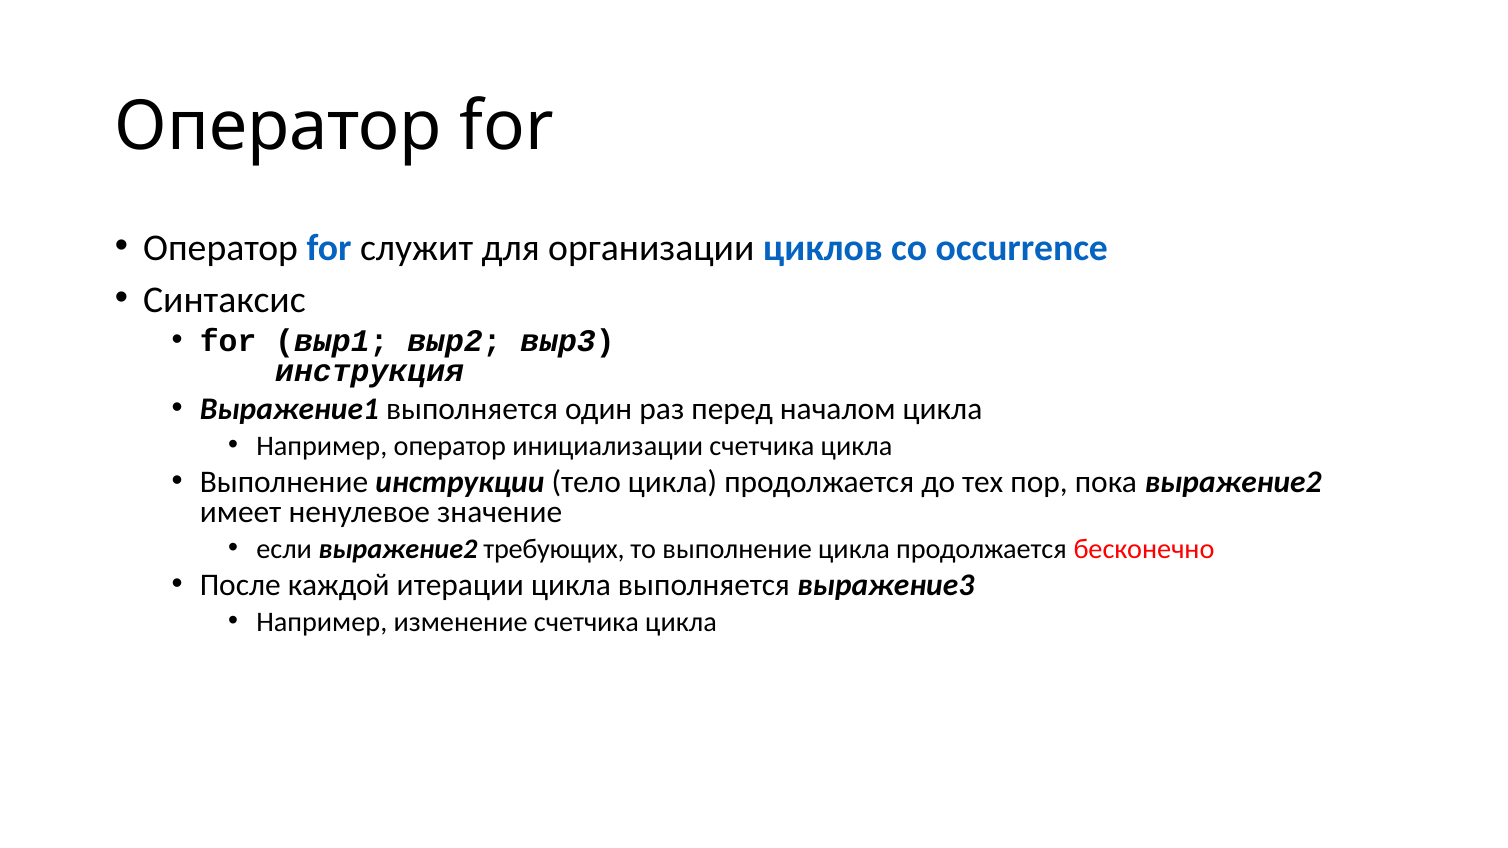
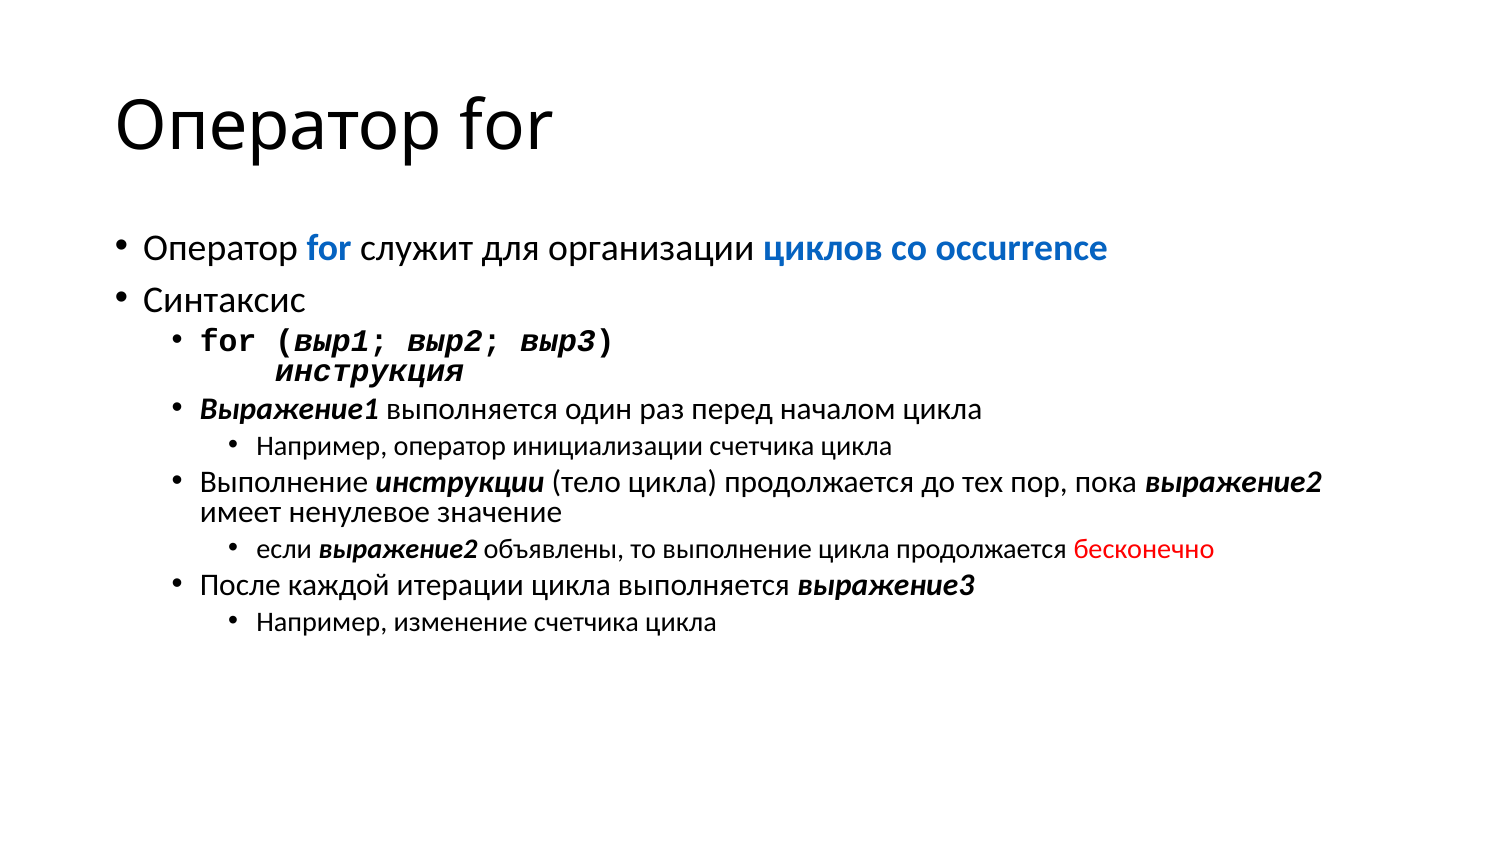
требующих: требующих -> объявлены (554, 549)
